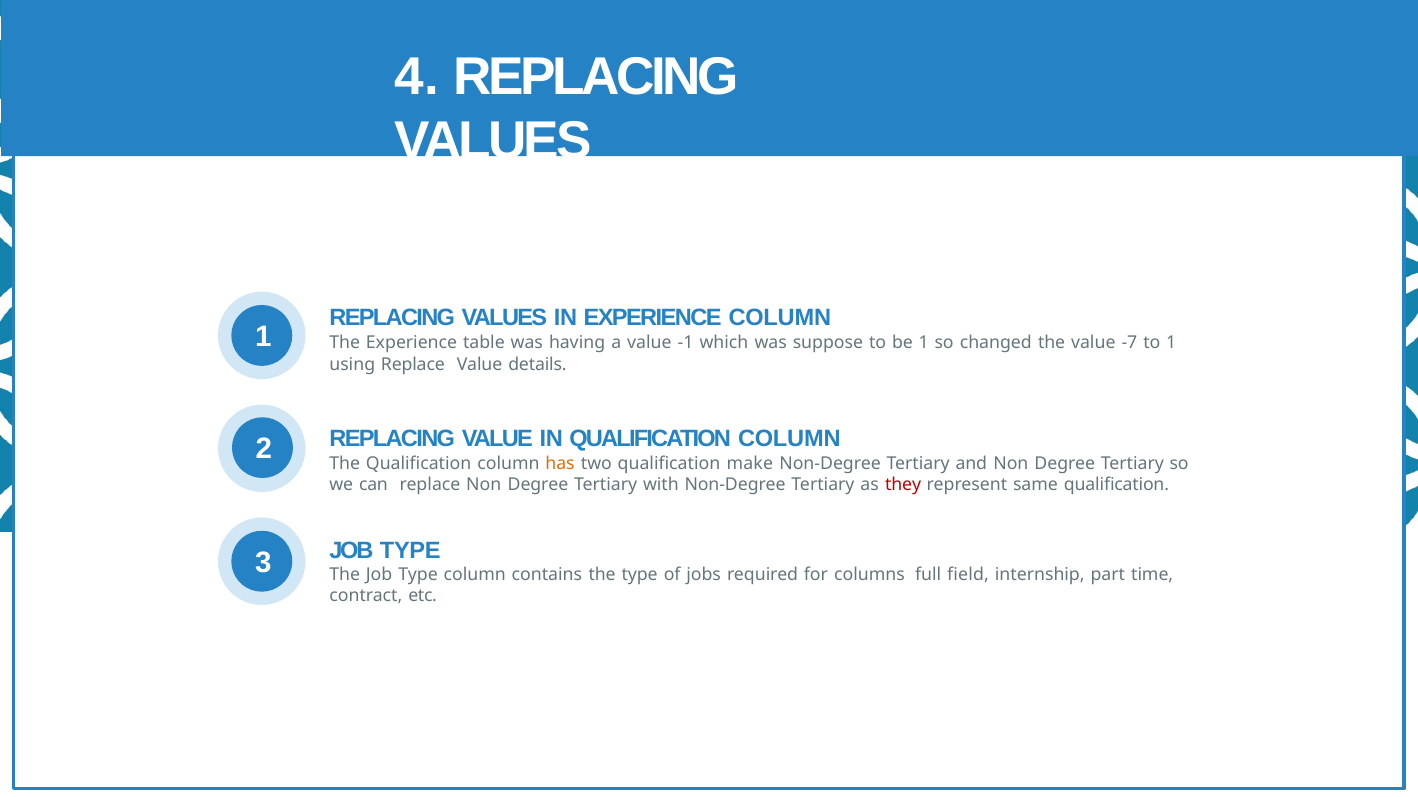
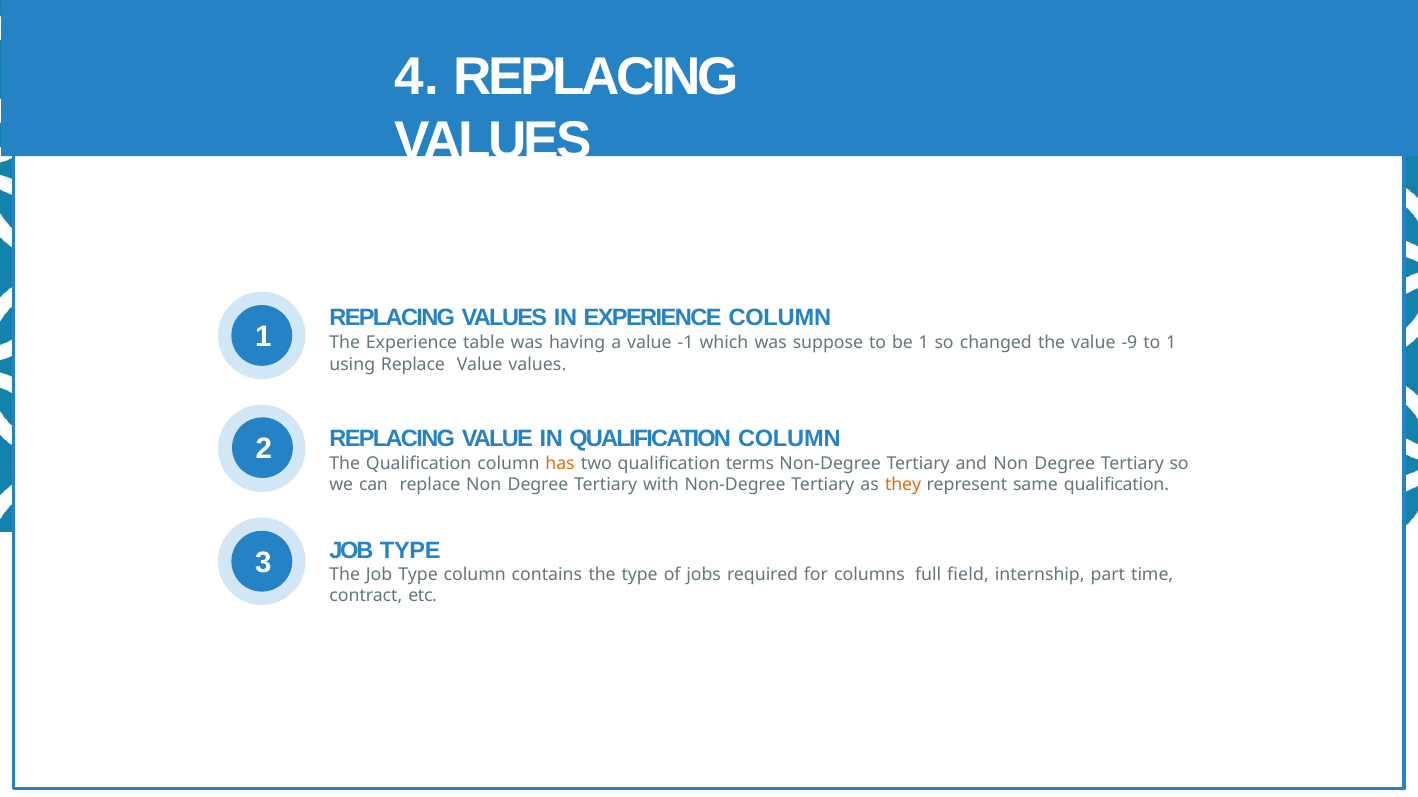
-7: -7 -> -9 (1129, 343)
Value details: details -> values (537, 364)
make: make -> terms (750, 464)
they colour: red -> orange (903, 485)
